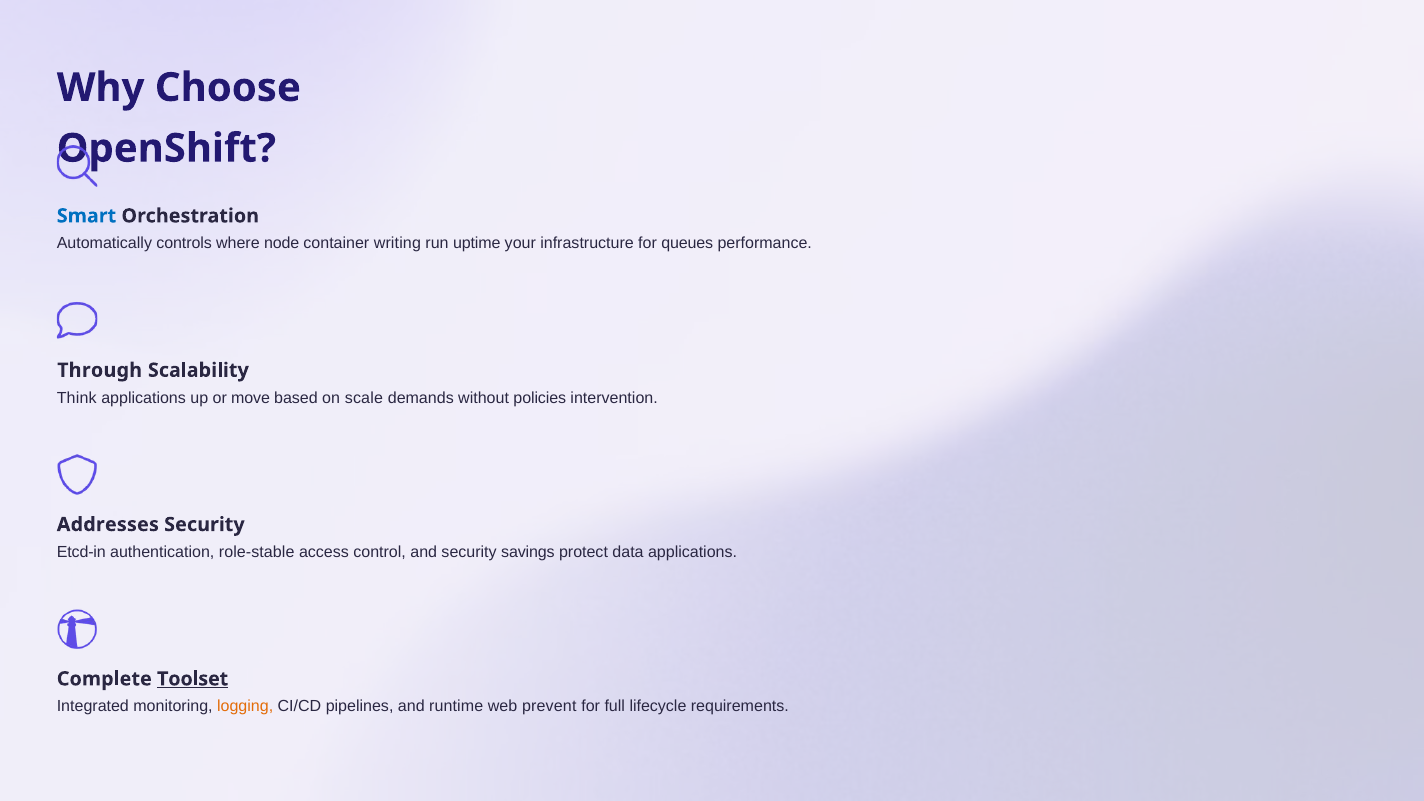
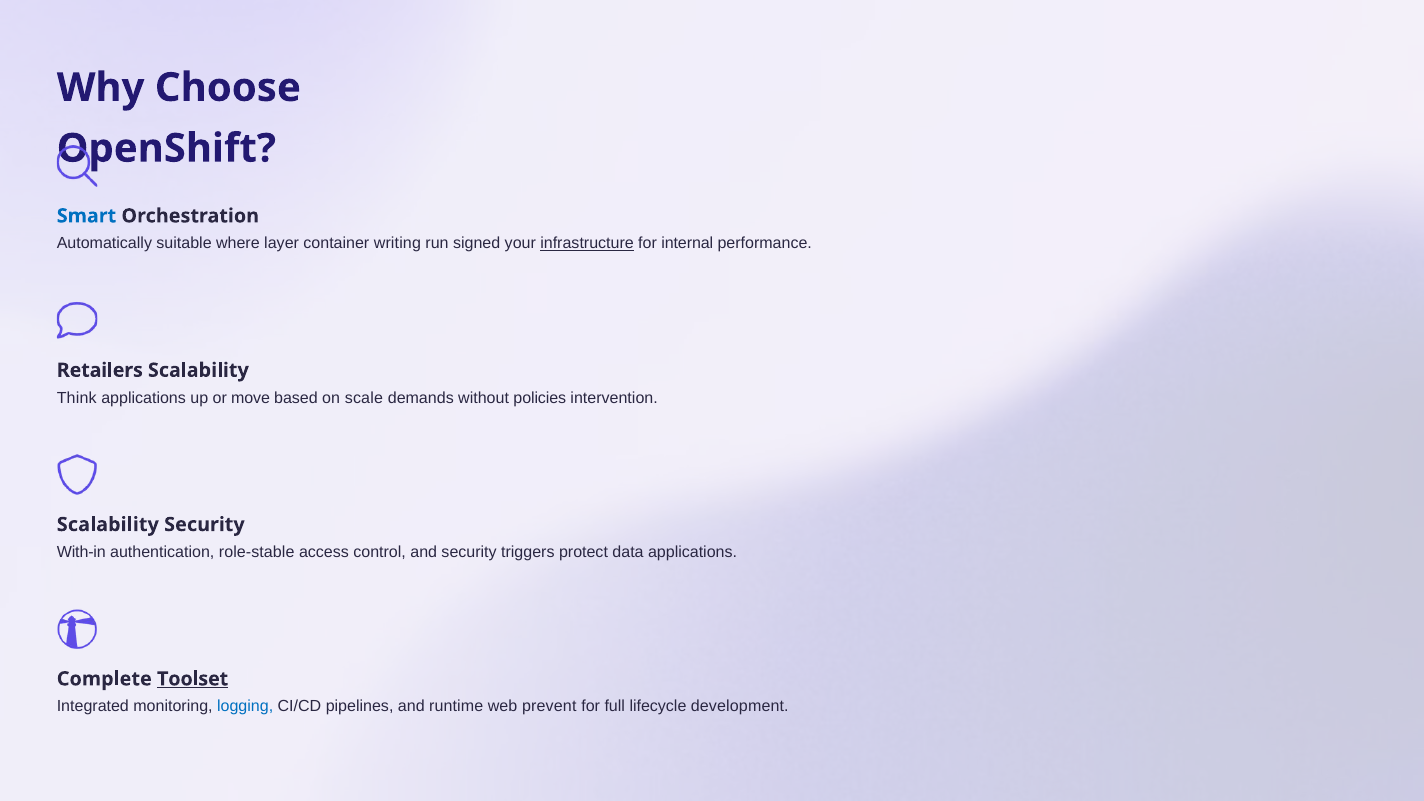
controls: controls -> suitable (184, 243)
node: node -> layer (282, 243)
uptime: uptime -> signed (477, 243)
infrastructure underline: none -> present (587, 243)
queues: queues -> internal (687, 243)
Through: Through -> Retailers (100, 370)
Addresses: Addresses -> Scalability (108, 525)
Etcd-in: Etcd-in -> With-in (81, 552)
savings: savings -> triggers (528, 552)
logging colour: orange -> blue (245, 706)
requirements: requirements -> development (740, 706)
